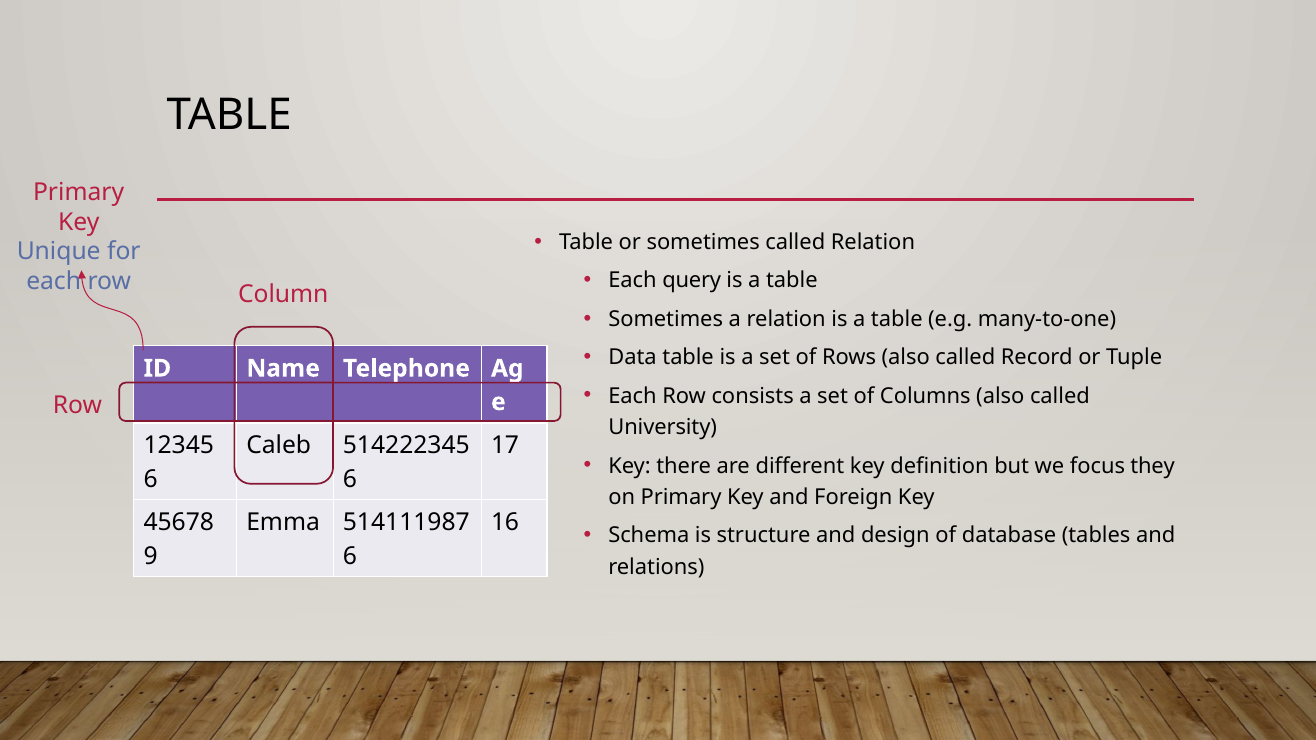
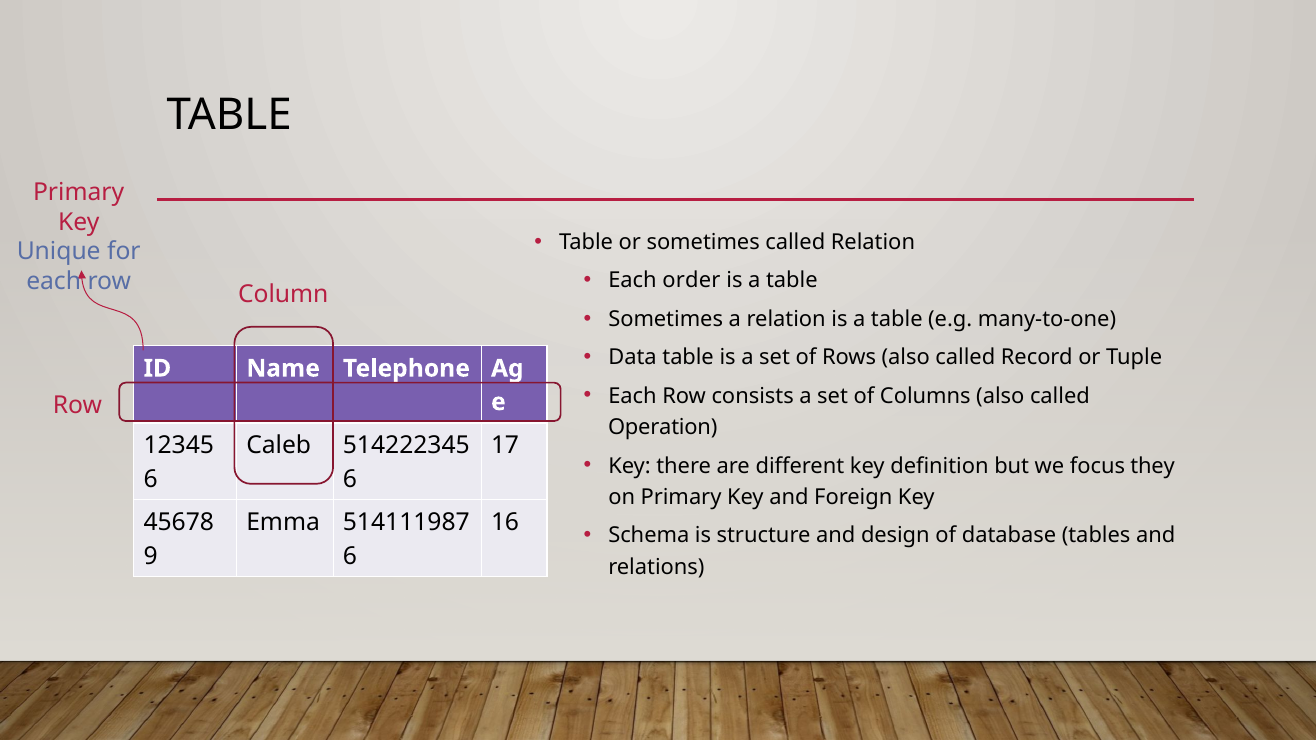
query: query -> order (691, 281)
University: University -> Operation (663, 428)
